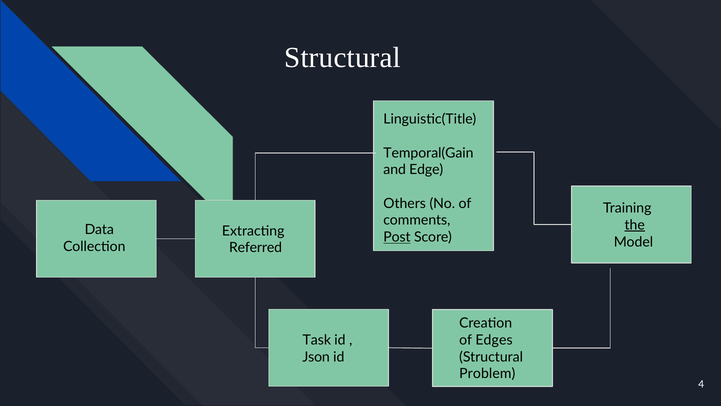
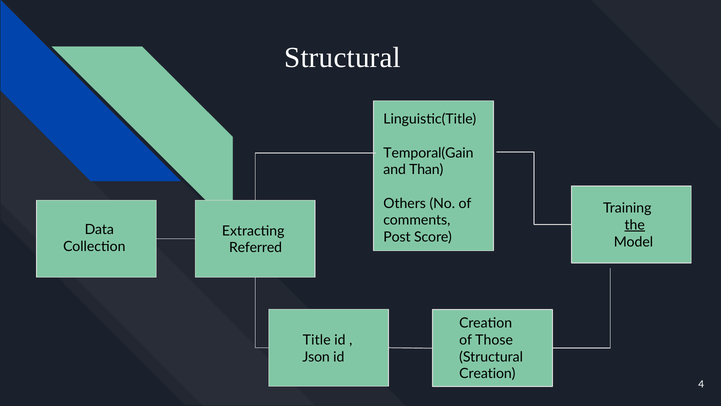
Edge: Edge -> Than (426, 170)
Post underline: present -> none (397, 237)
Edges: Edges -> Those (494, 340)
Task: Task -> Title (317, 340)
Problem: Problem -> Creation (487, 373)
